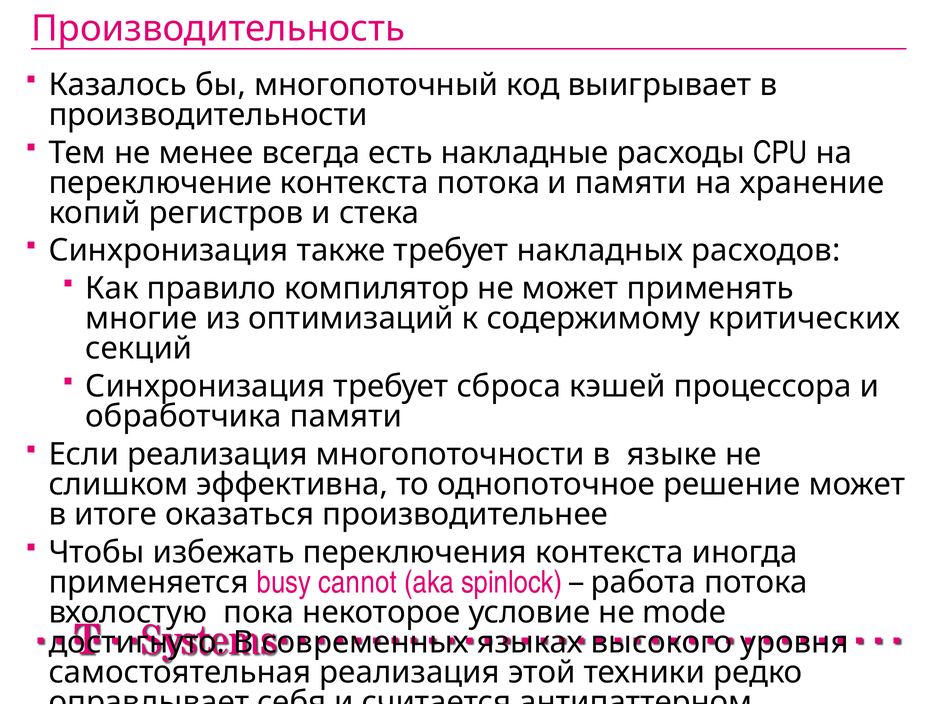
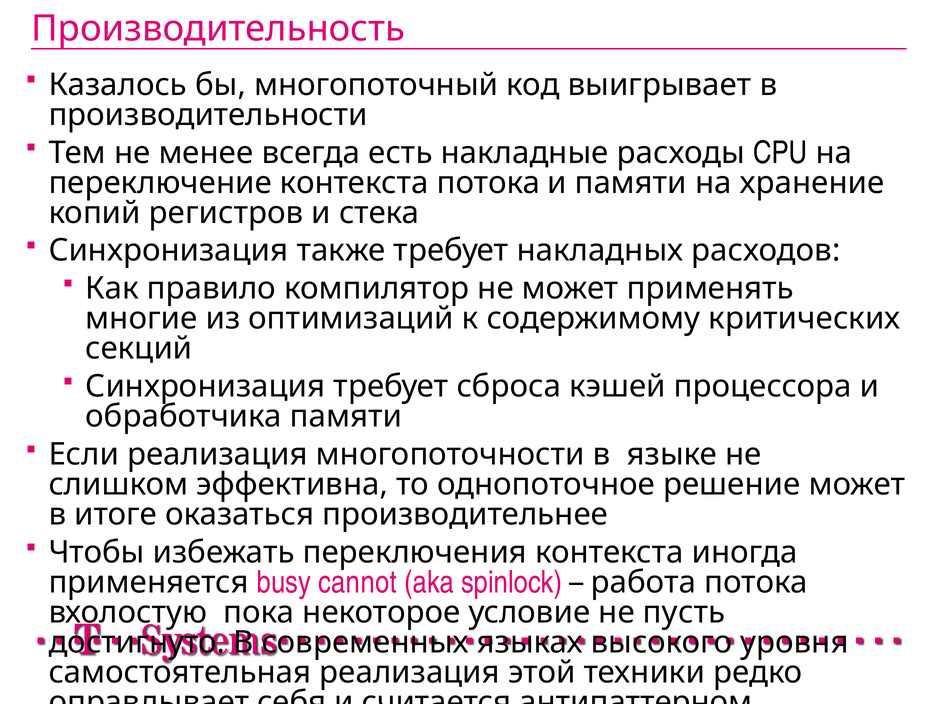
mode: mode -> пусть (684, 612)
